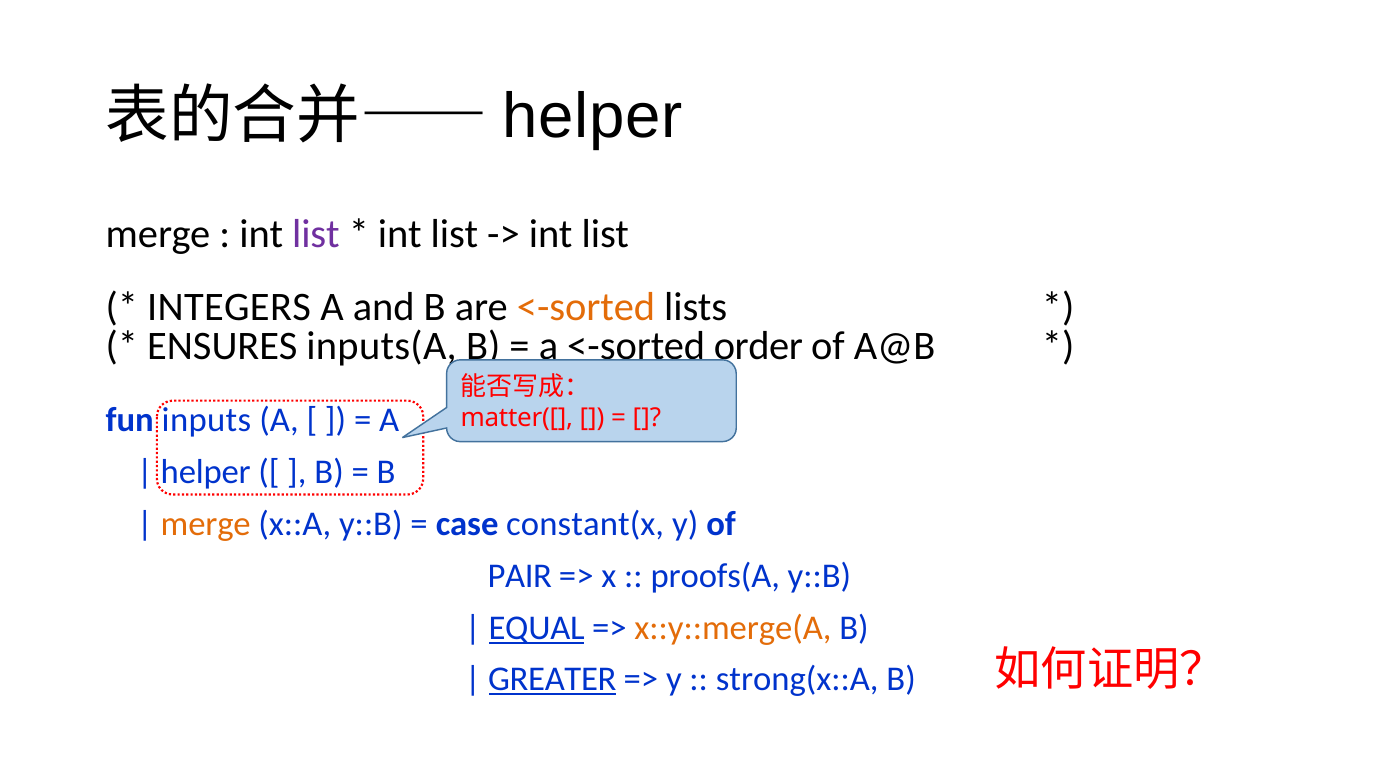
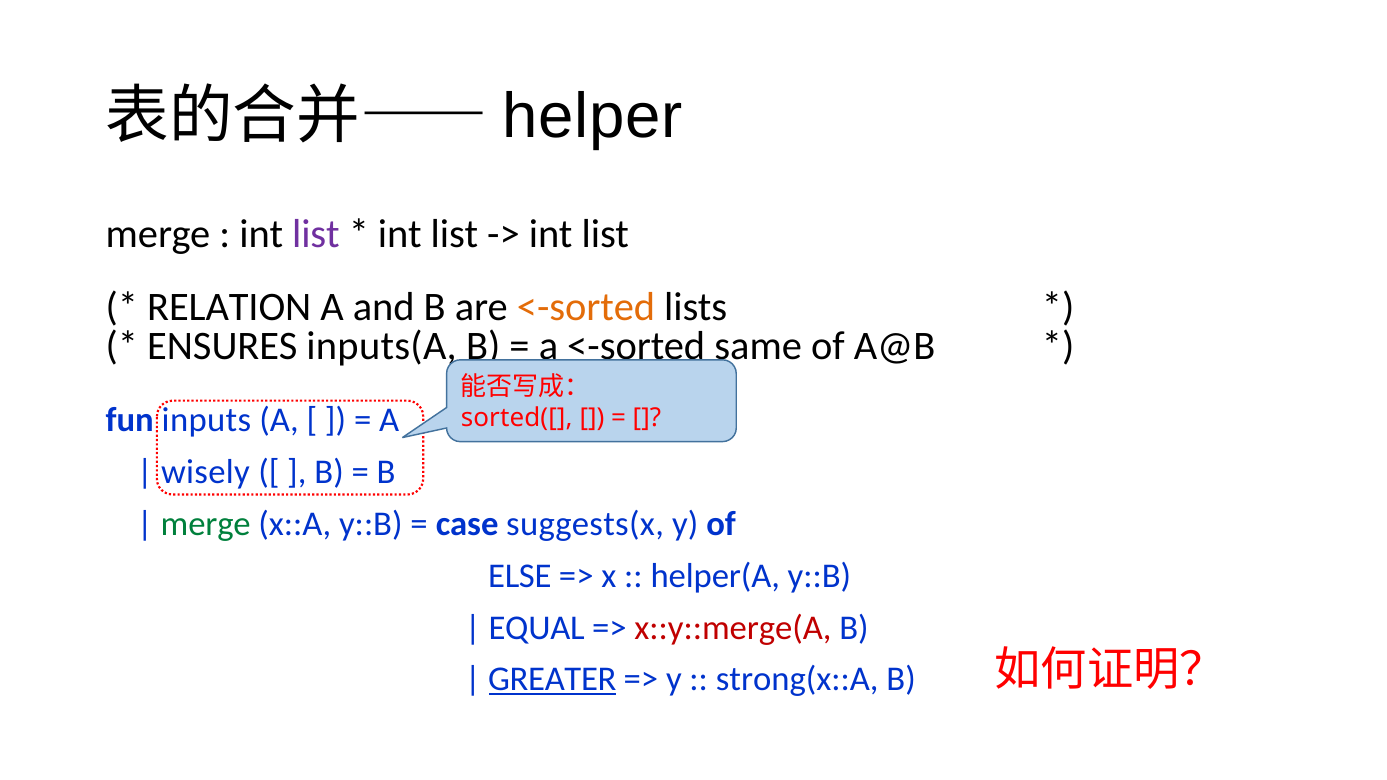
INTEGERS: INTEGERS -> RELATION (229, 307)
order: order -> same (758, 346)
matter([: matter([ -> sorted([ (517, 418)
helper: helper -> wisely (205, 472)
merge colour: orange -> green (206, 524)
constant(x: constant(x -> suggests(x (585, 524)
PAIR: PAIR -> ELSE (520, 576)
proofs(A: proofs(A -> helper(A (715, 576)
EQUAL underline: present -> none (537, 628)
x::y::merge(A colour: orange -> red (733, 628)
